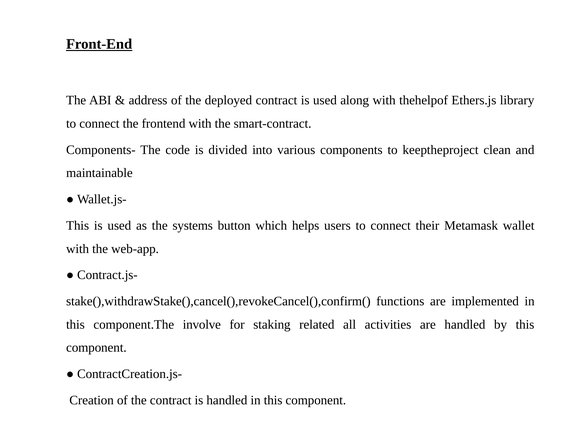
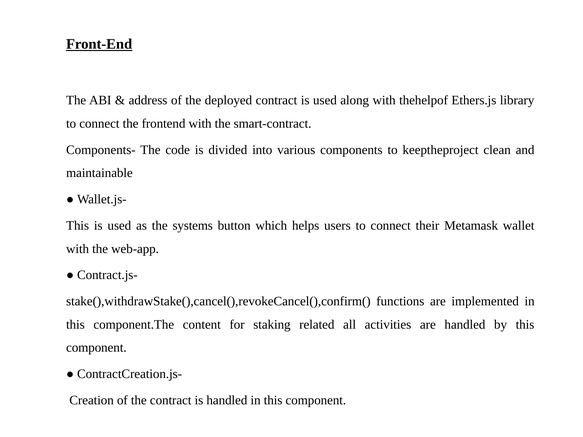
involve: involve -> content (202, 325)
